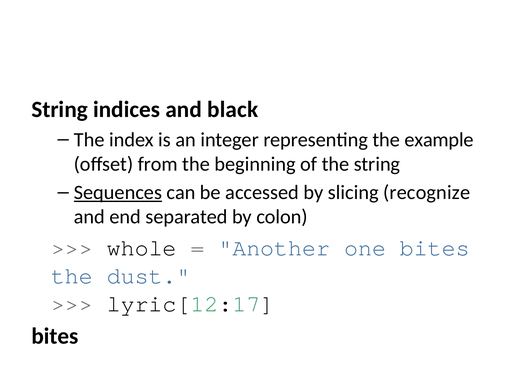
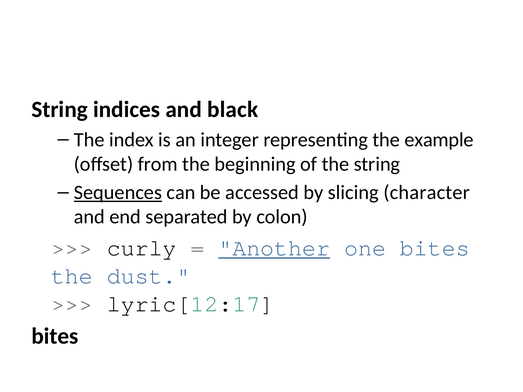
recognize: recognize -> character (427, 193)
whole: whole -> curly (142, 248)
Another underline: none -> present (274, 248)
